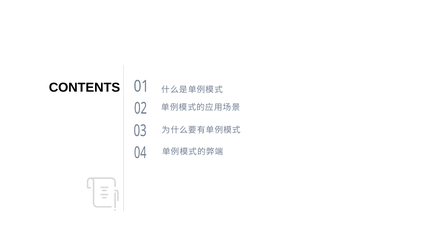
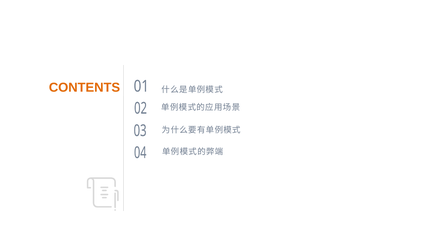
CONTENTS colour: black -> orange (84, 88)
